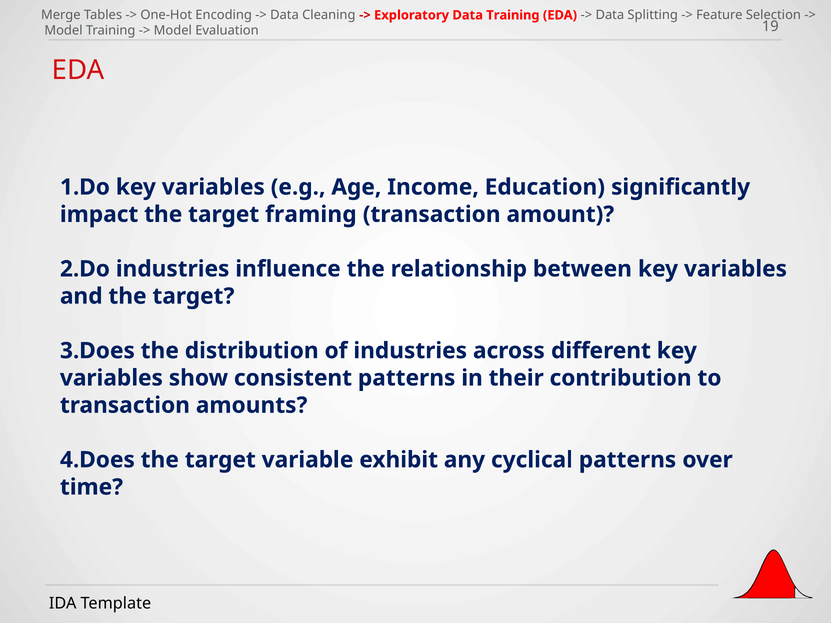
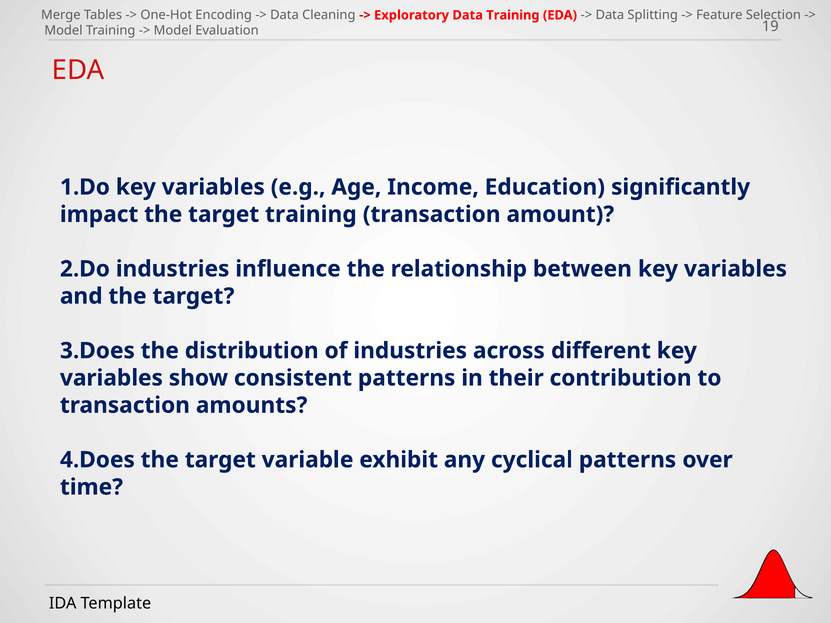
target framing: framing -> training (311, 214)
